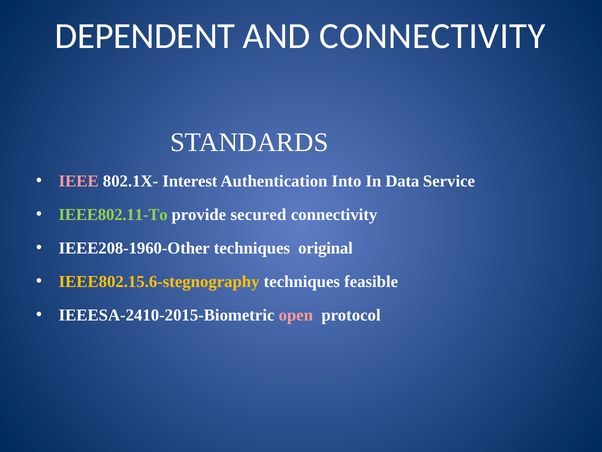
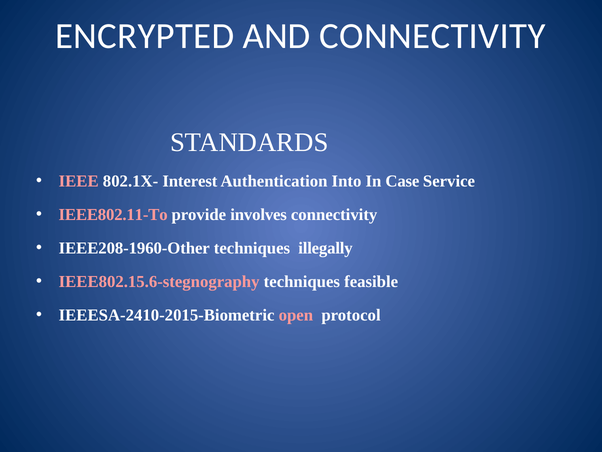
DEPENDENT: DEPENDENT -> ENCRYPTED (145, 36)
Data: Data -> Case (402, 181)
IEEE802.11-To colour: light green -> pink (113, 215)
secured: secured -> involves (259, 215)
original: original -> illegally (326, 248)
IEEE802.15.6-stegnography colour: yellow -> pink (159, 281)
